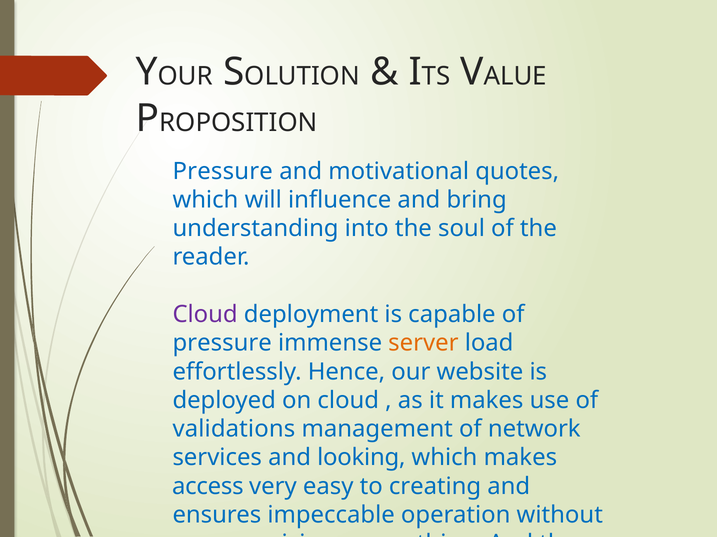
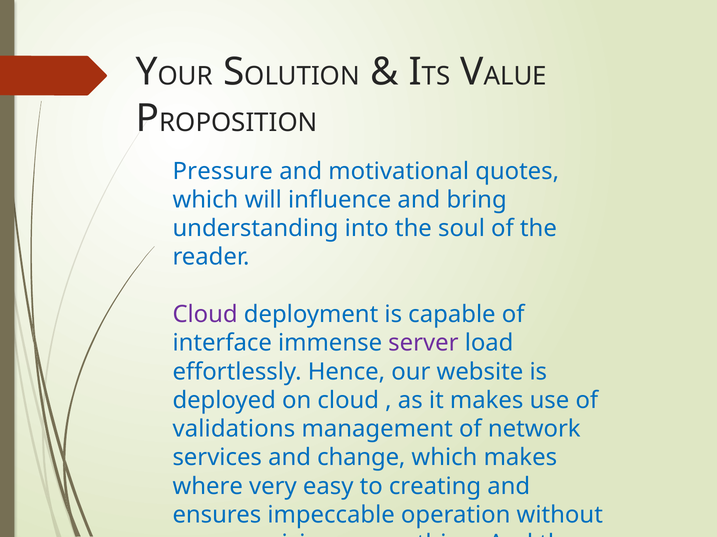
pressure: pressure -> interface (222, 343)
server colour: orange -> purple (423, 343)
looking: looking -> change (361, 458)
access: access -> where (208, 487)
